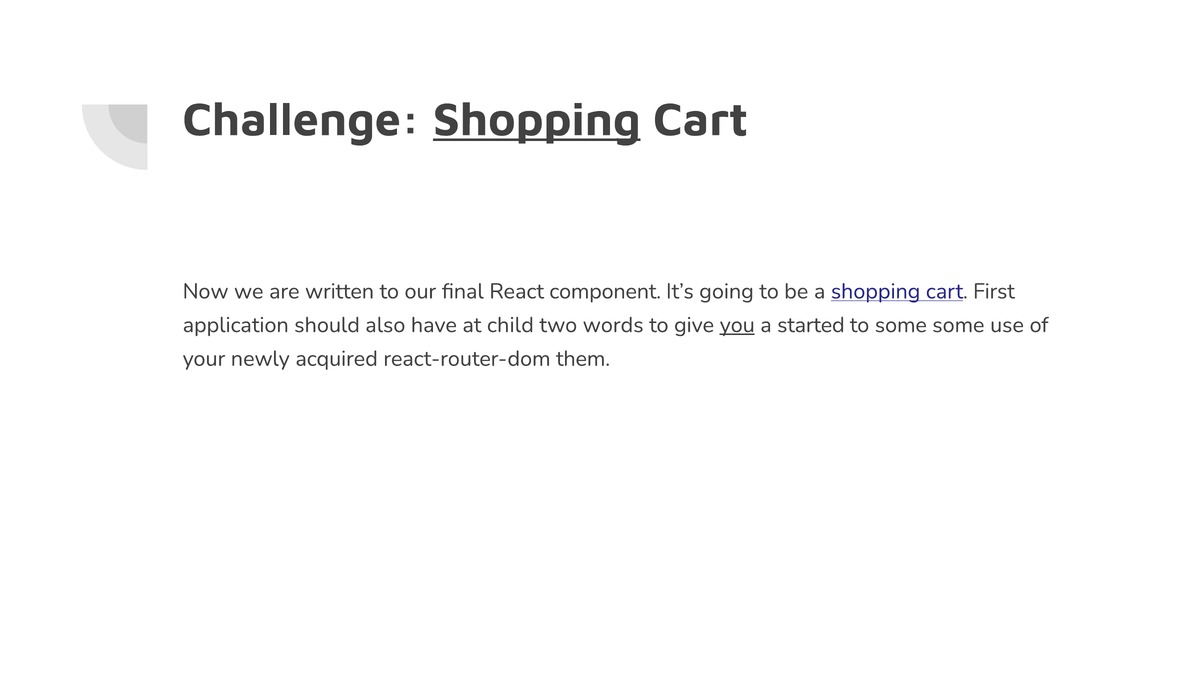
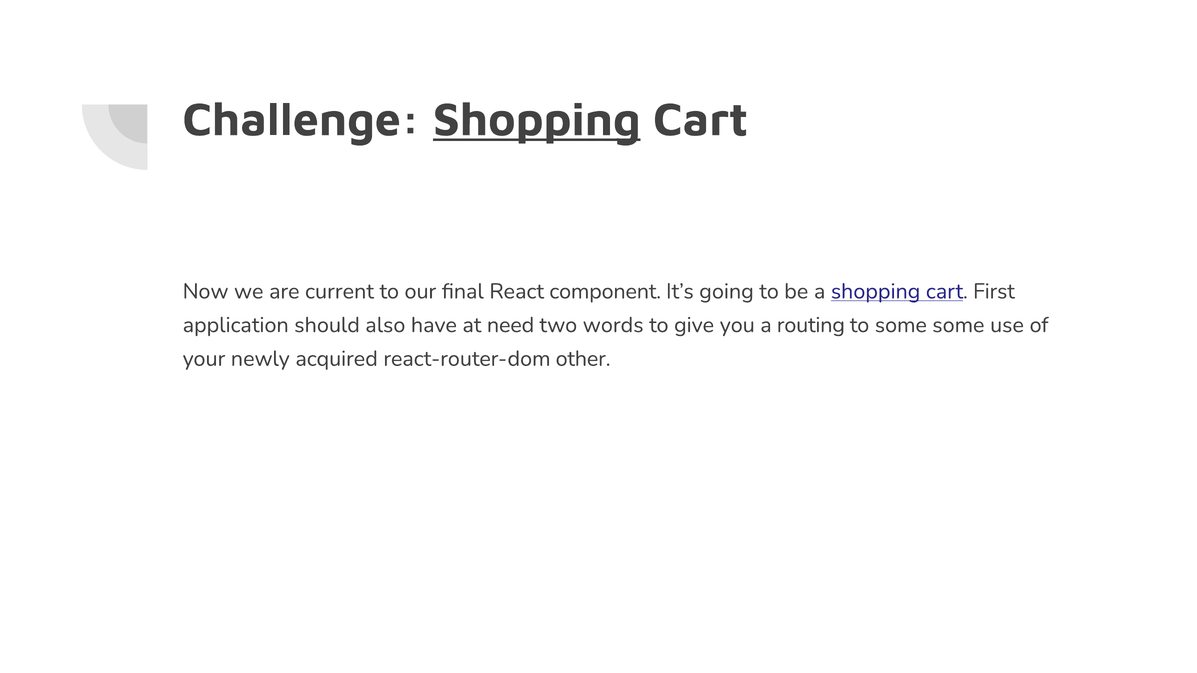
written: written -> current (339, 291)
child: child -> need (511, 325)
you underline: present -> none (737, 325)
started: started -> routing (811, 325)
them: them -> other (583, 359)
